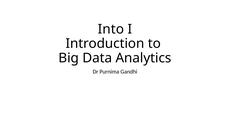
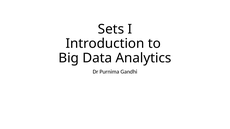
Into: Into -> Sets (111, 29)
